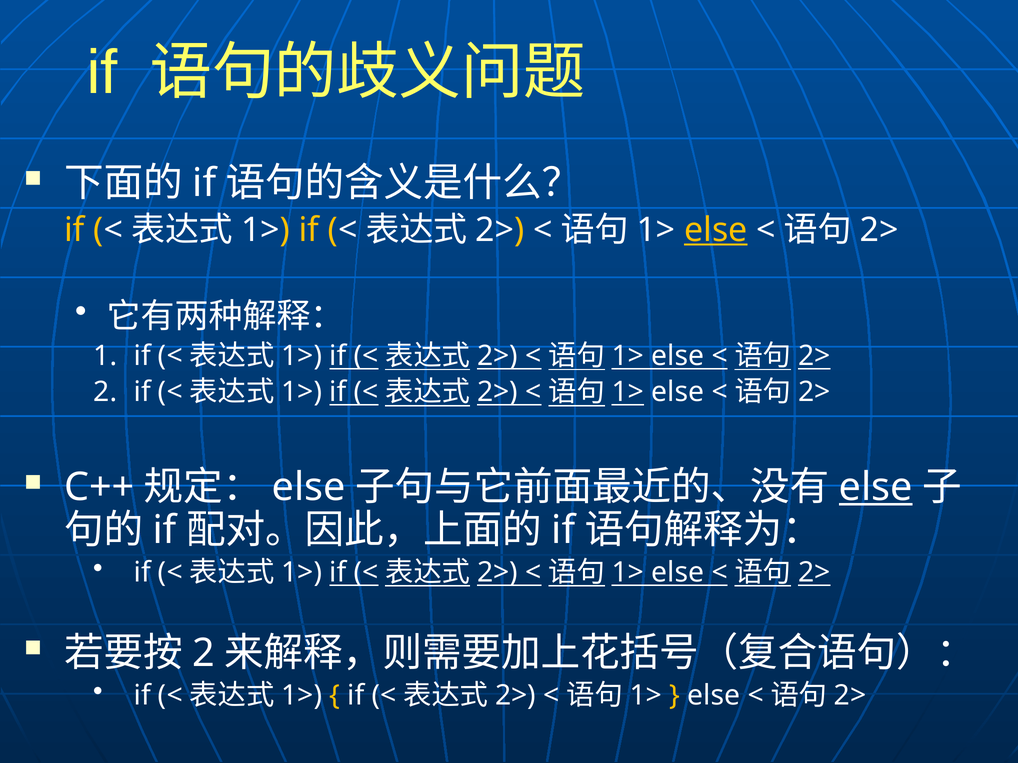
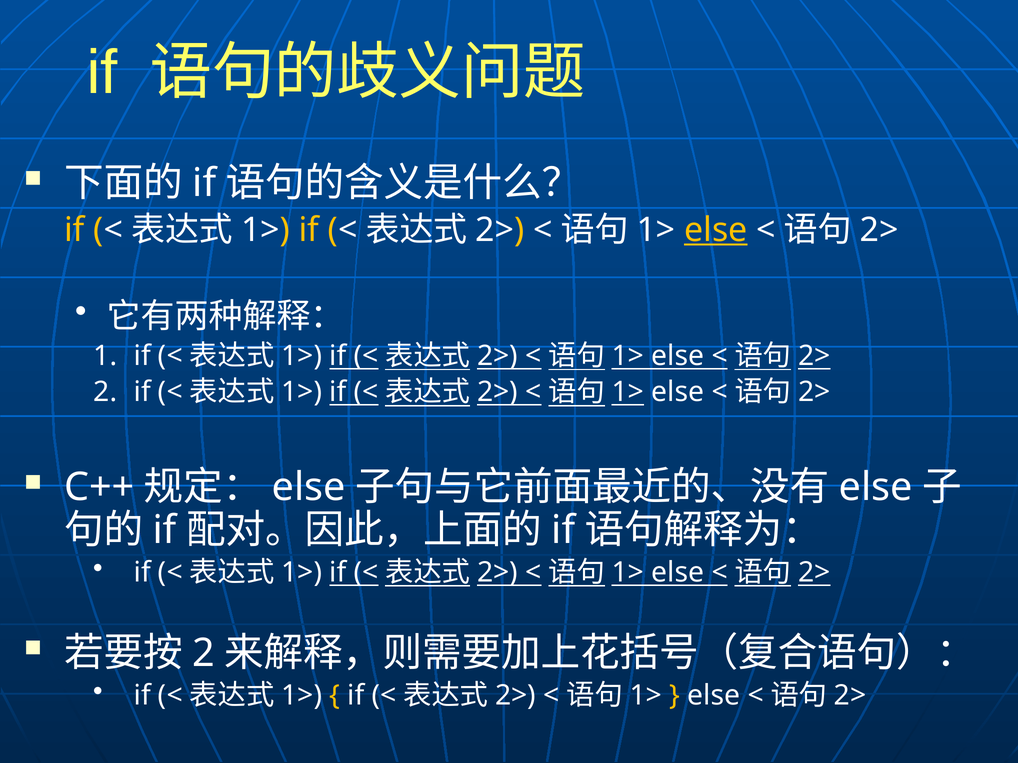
else underline: present -> none (876, 488)
